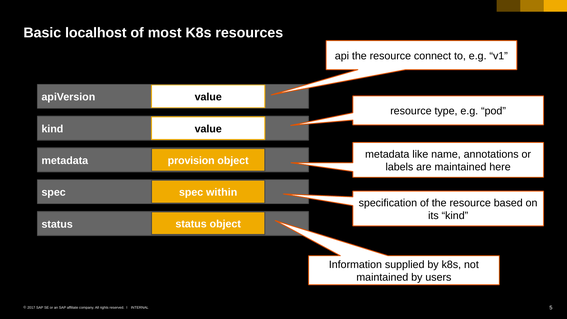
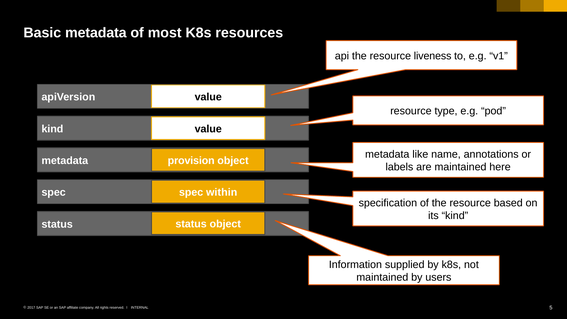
Basic localhost: localhost -> metadata (96, 33)
connect: connect -> liveness (433, 56)
